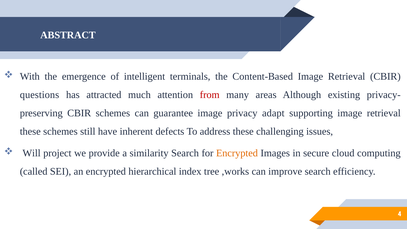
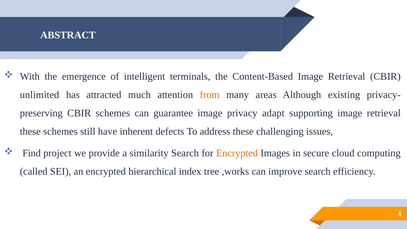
questions: questions -> unlimited (40, 95)
from colour: red -> orange (210, 95)
Will: Will -> Find (32, 153)
